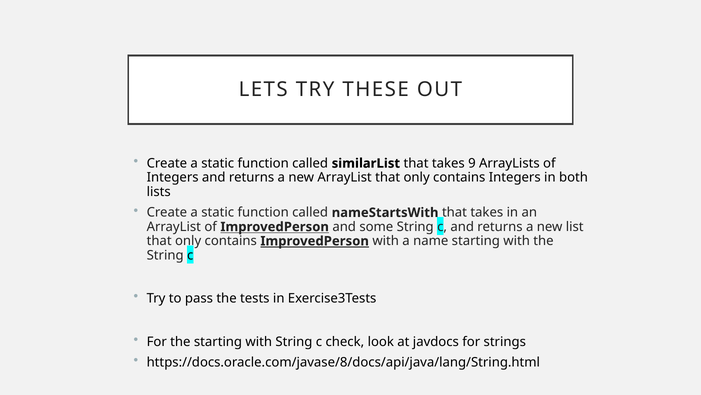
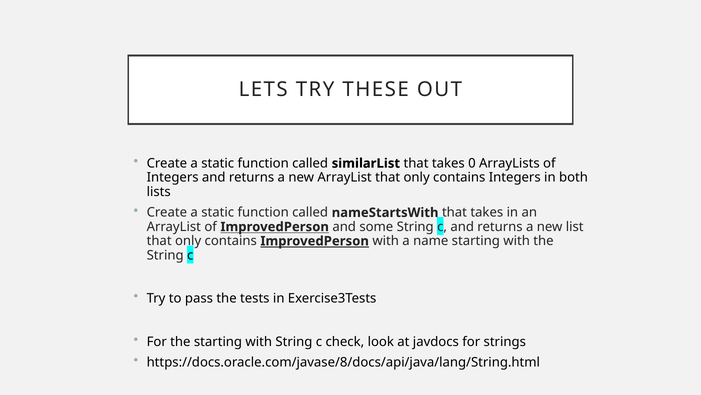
9: 9 -> 0 (472, 163)
